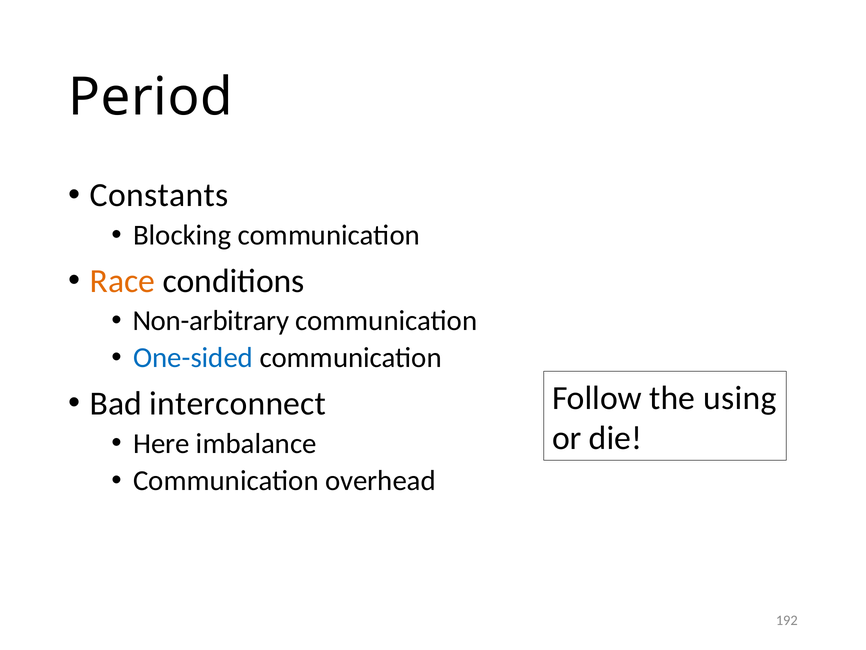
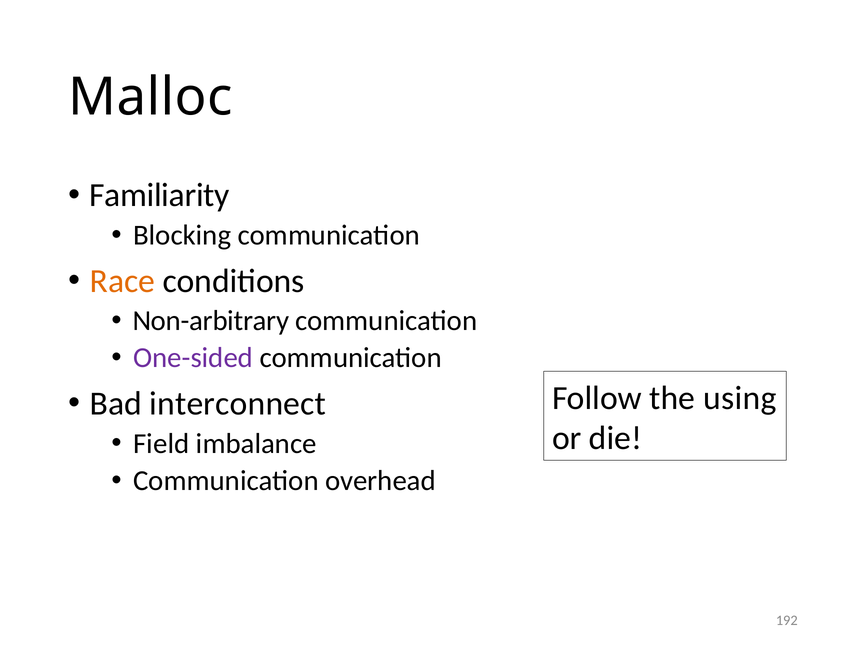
Period: Period -> Malloc (151, 97)
Constants: Constants -> Familiarity (159, 195)
One-sided colour: blue -> purple (193, 358)
Here: Here -> Field (161, 443)
